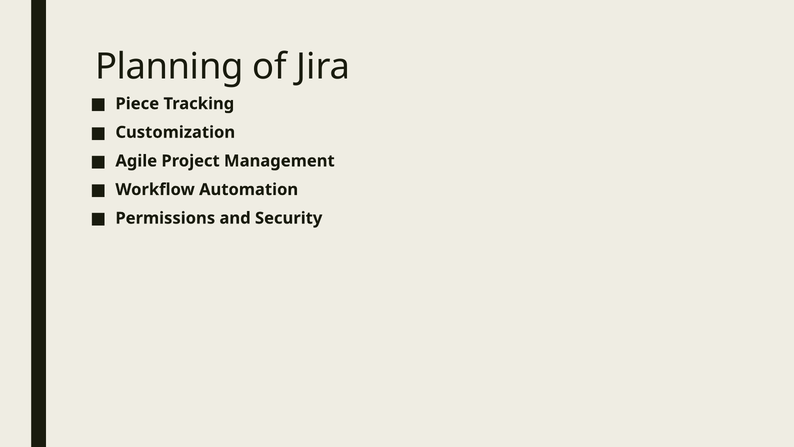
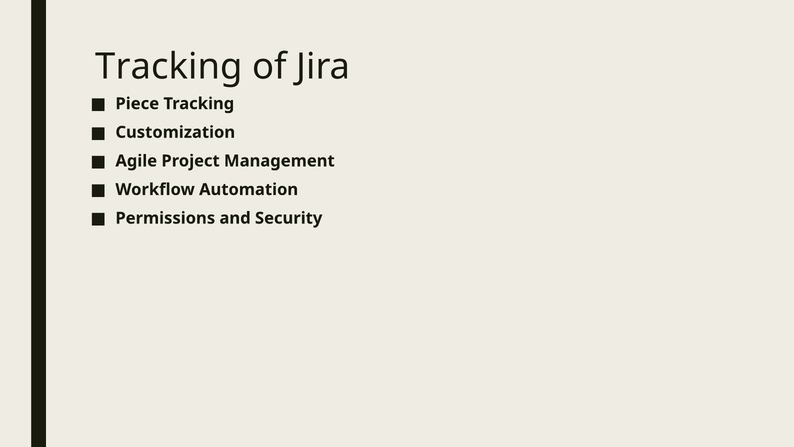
Planning: Planning -> Tracking (169, 67)
